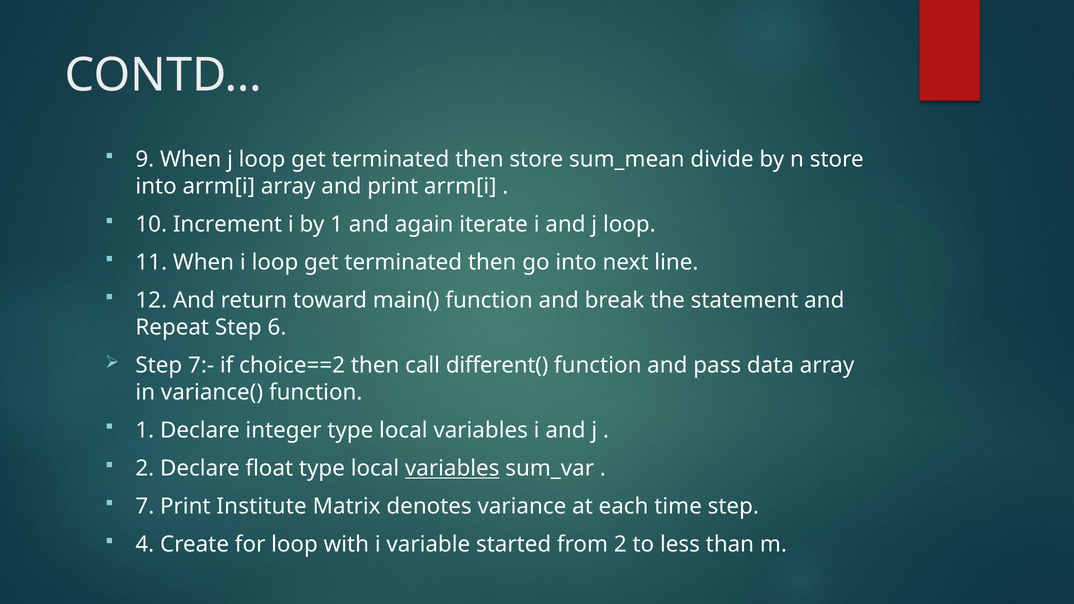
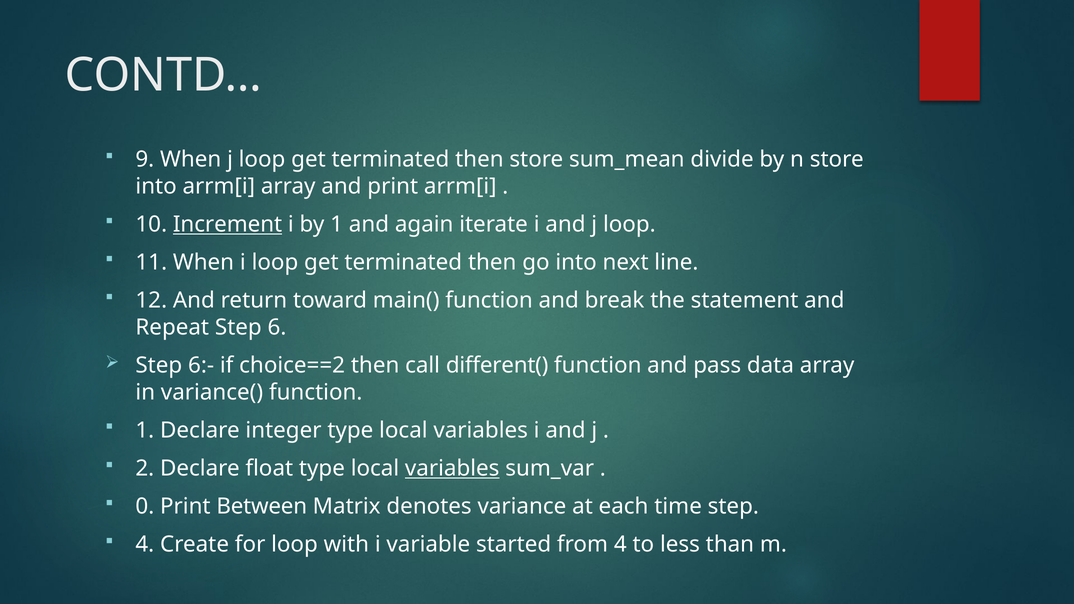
Increment underline: none -> present (228, 224)
7:-: 7:- -> 6:- (201, 366)
7: 7 -> 0 (145, 507)
Institute: Institute -> Between (262, 507)
from 2: 2 -> 4 (620, 545)
